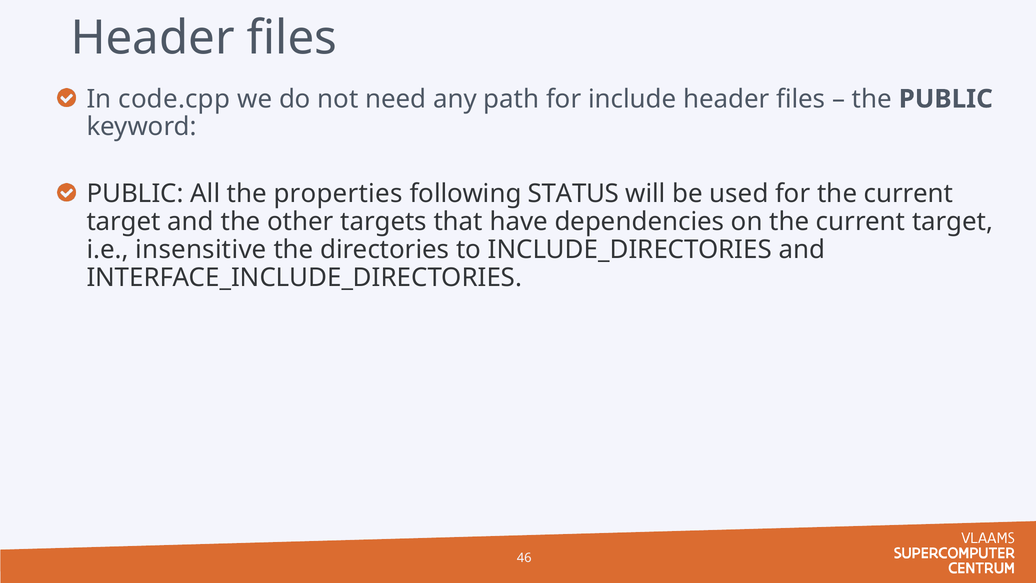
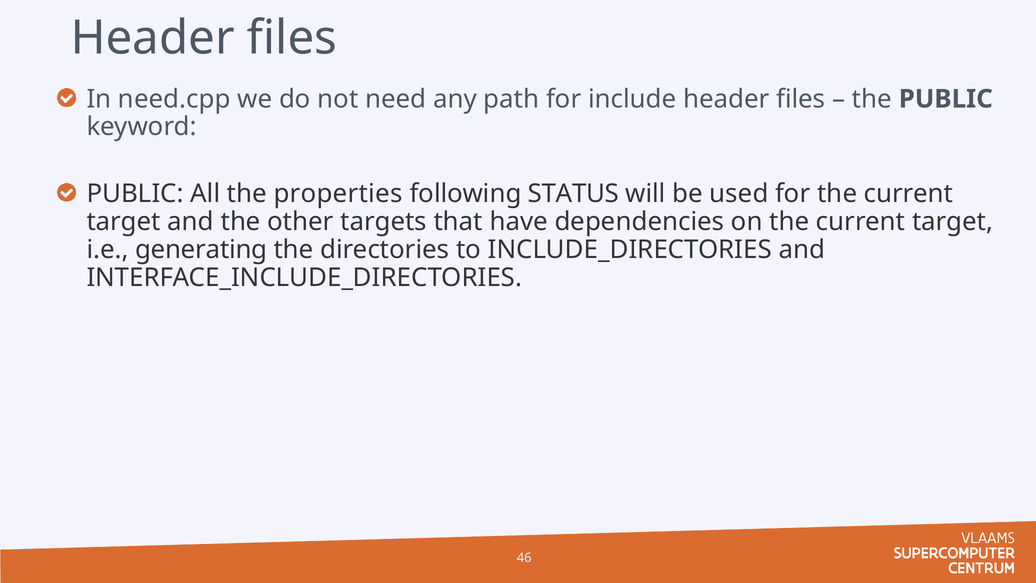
code.cpp: code.cpp -> need.cpp (174, 99)
insensitive: insensitive -> generating (201, 249)
